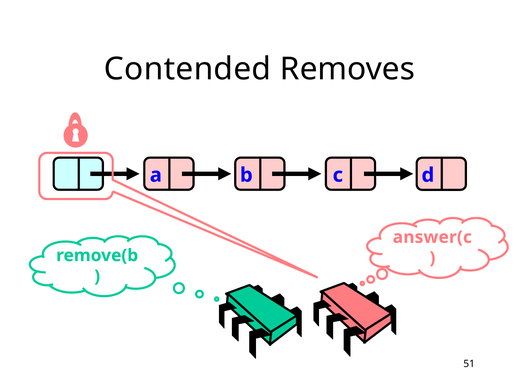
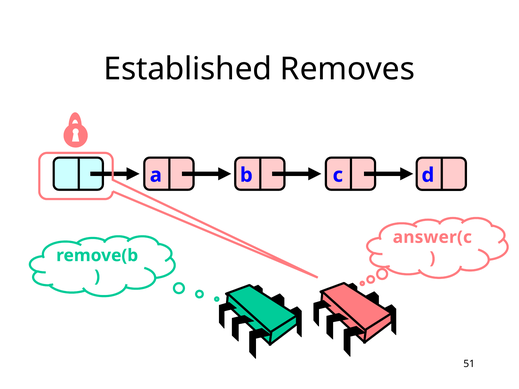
Contended: Contended -> Established (188, 69)
